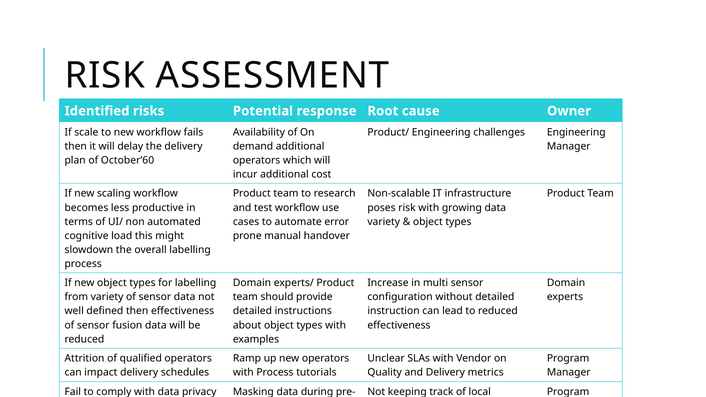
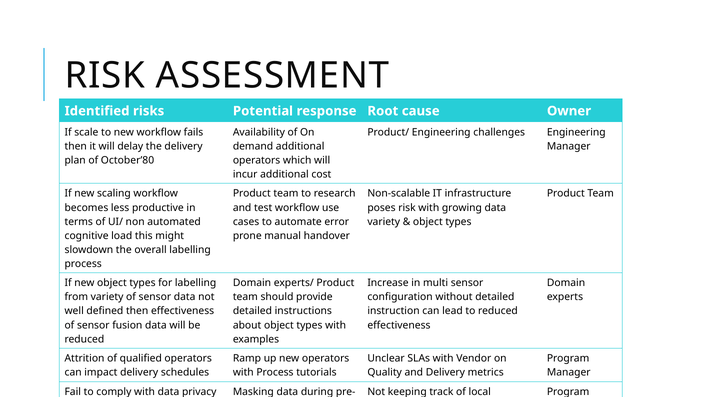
October’60: October’60 -> October’80 (128, 160)
